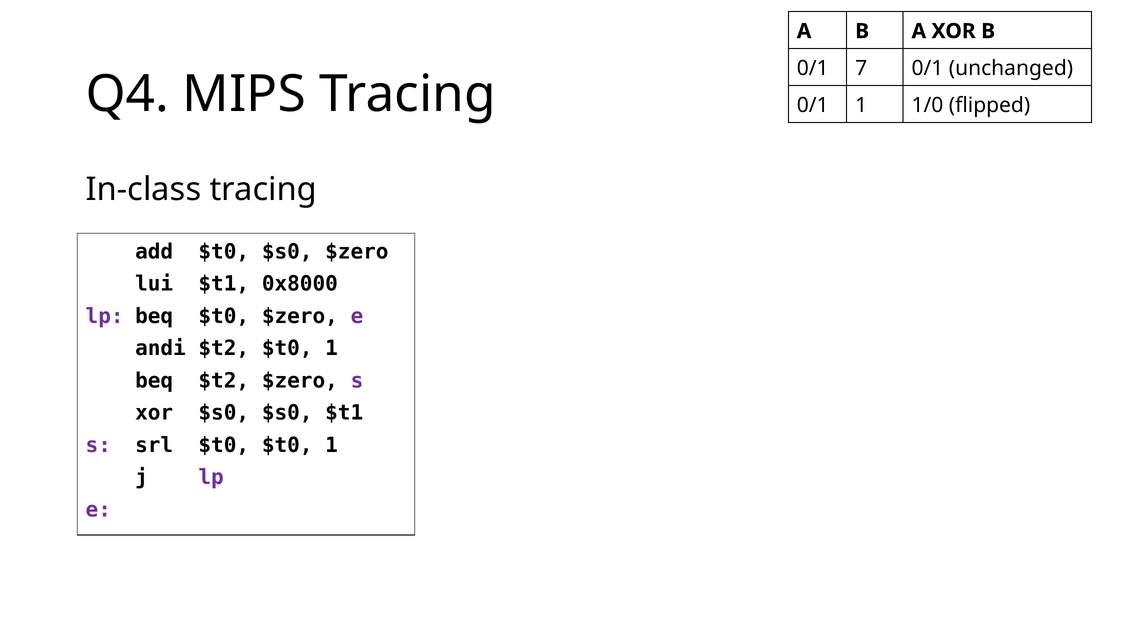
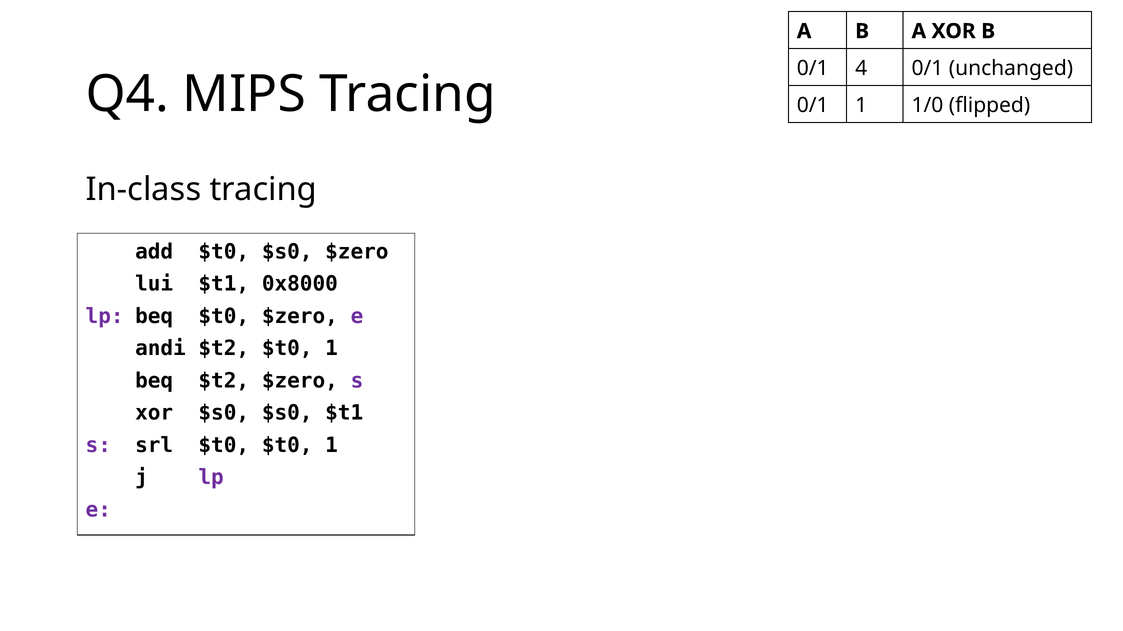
7: 7 -> 4 (861, 68)
